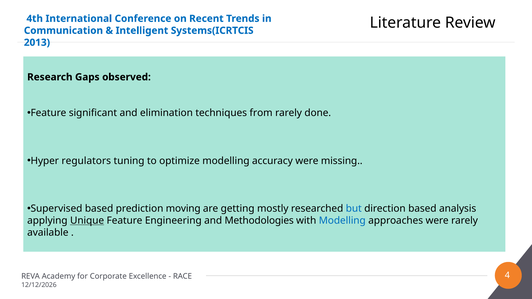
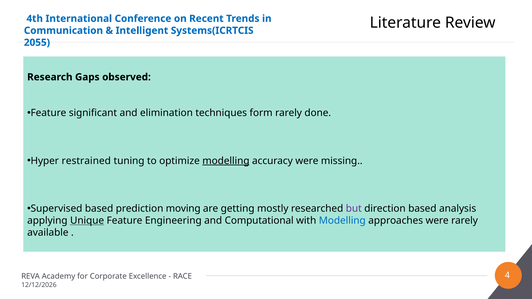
2013: 2013 -> 2055 (37, 43)
from: from -> form (261, 113)
regulators: regulators -> restrained (86, 161)
modelling underline: none -> present (226, 161)
but colour: blue -> purple (354, 209)
Methodologies: Methodologies -> Computational (259, 221)
